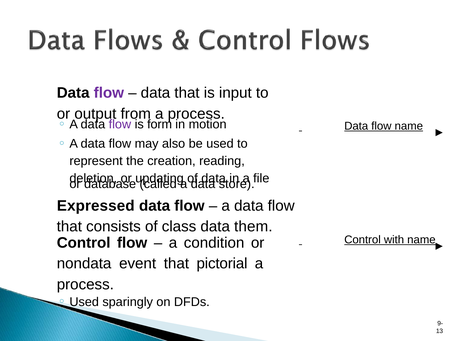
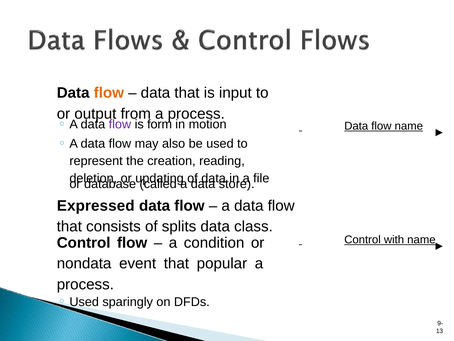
flow colour: purple -> orange (109, 93)
class: class -> splits (179, 226)
them: them -> class (253, 226)
pictorial: pictorial -> popular (222, 263)
